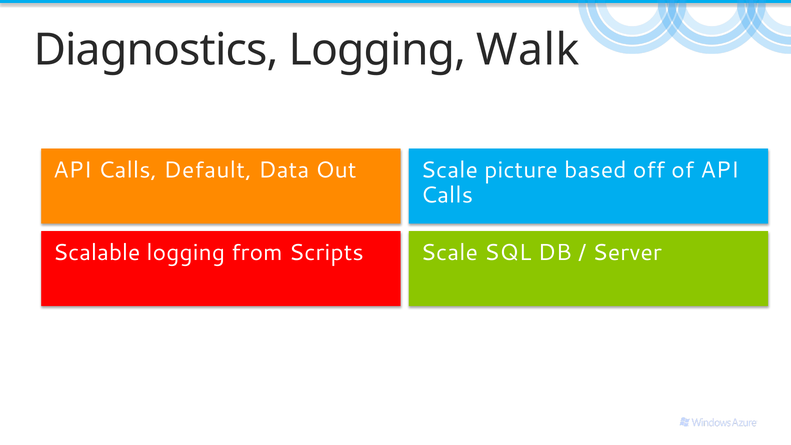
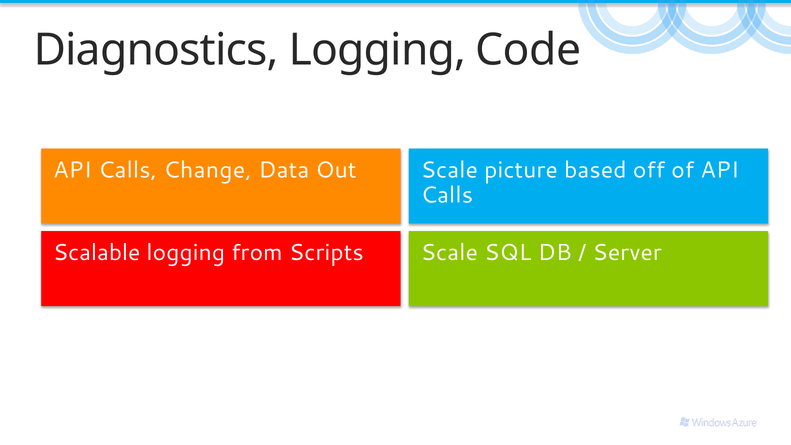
Walk: Walk -> Code (528, 50)
Default: Default -> Change (208, 170)
